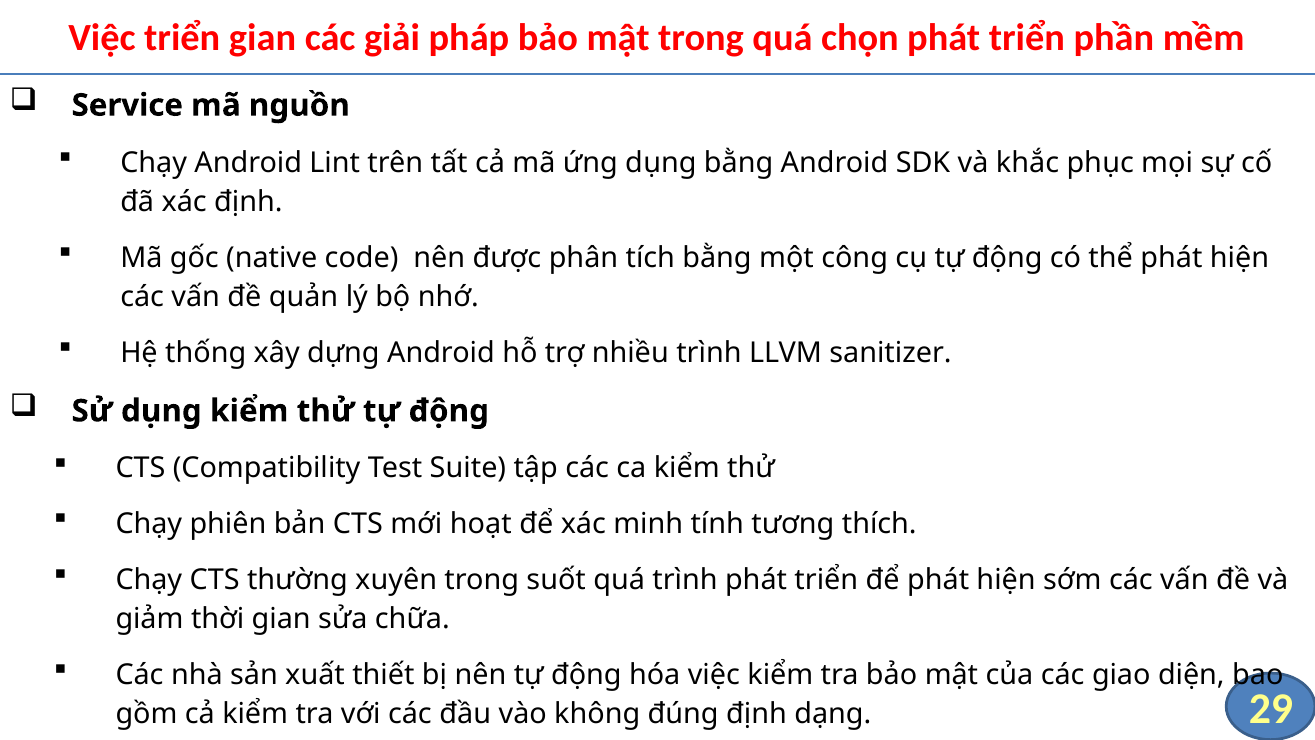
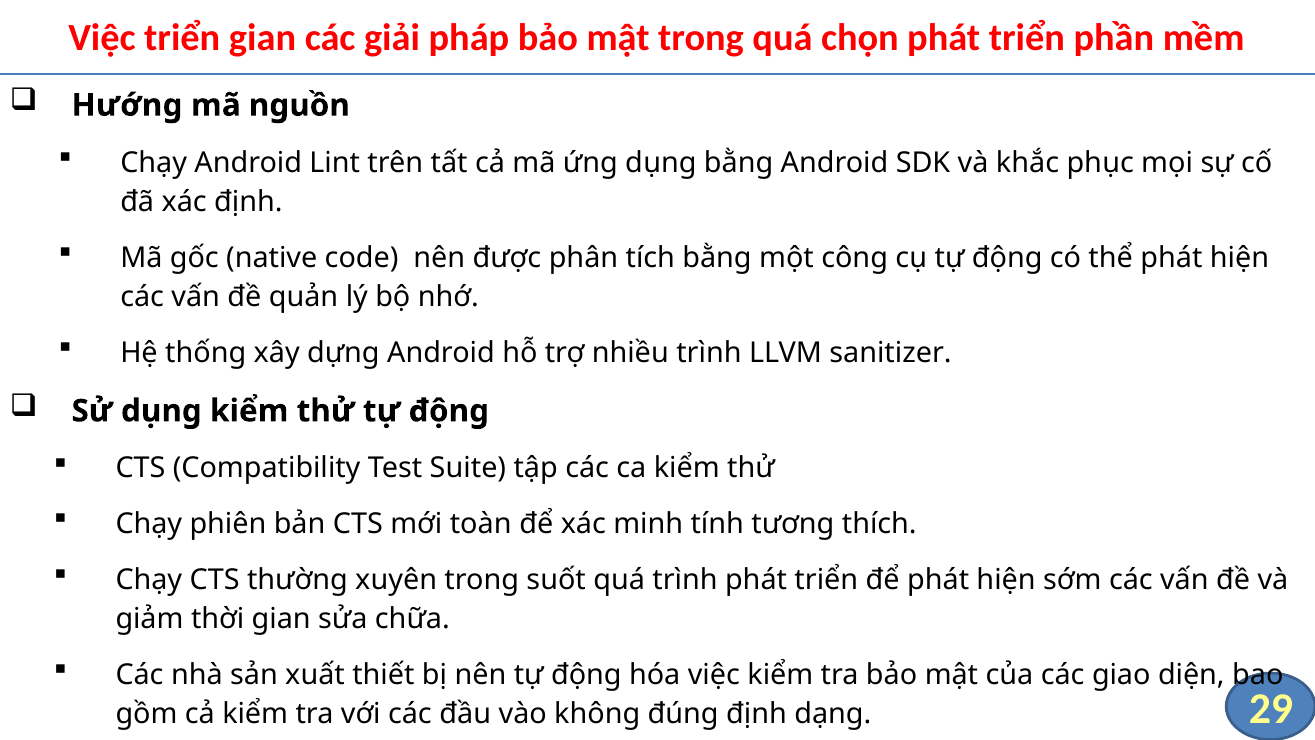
Service: Service -> Hướng (127, 105)
hoạt: hoạt -> toàn (481, 524)
